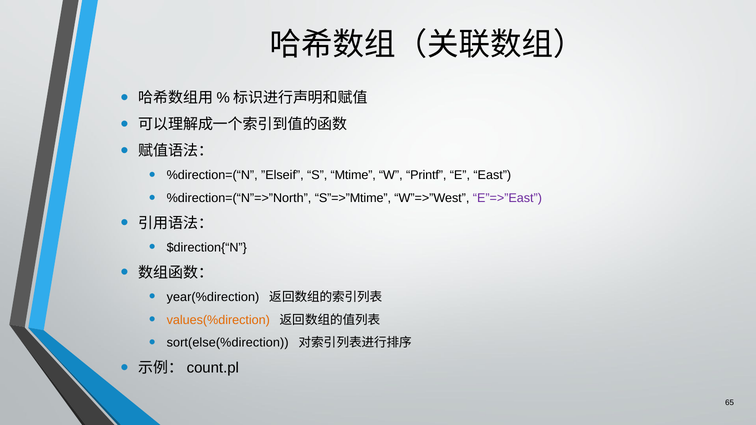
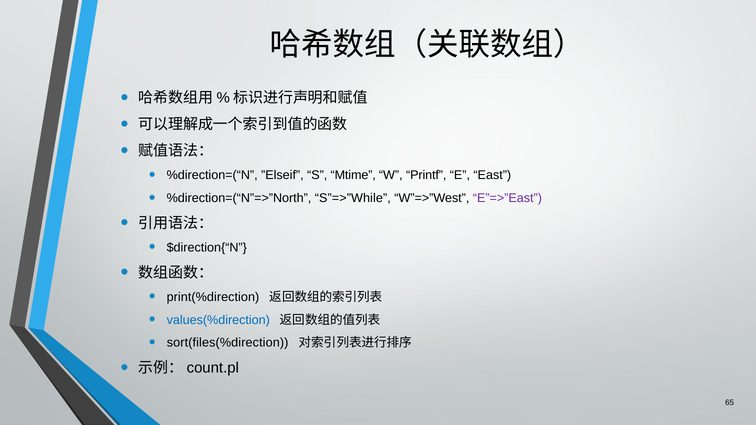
S”=>”Mtime: S”=>”Mtime -> S”=>”While (353, 198)
year(%direction: year(%direction -> print(%direction (213, 297)
values(%direction colour: orange -> blue (218, 320)
sort(else(%direction: sort(else(%direction -> sort(files(%direction (228, 343)
